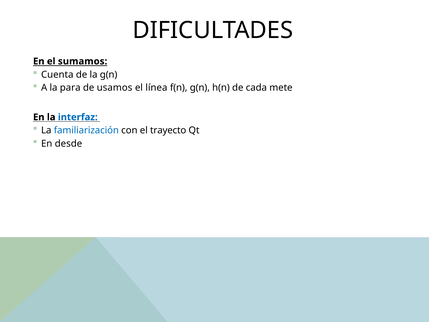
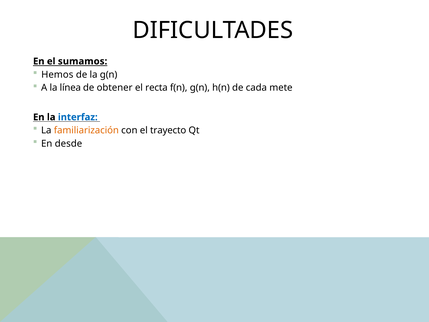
Cuenta: Cuenta -> Hemos (57, 74)
para: para -> línea (70, 88)
usamos: usamos -> obtener (115, 88)
línea: línea -> recta (156, 88)
familiarización colour: blue -> orange (86, 130)
